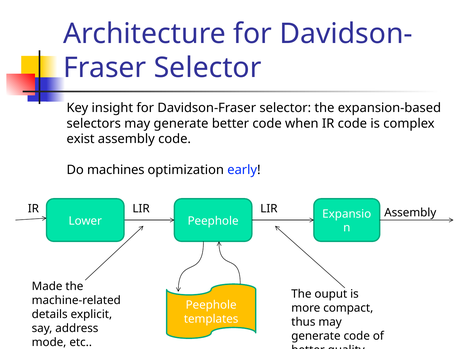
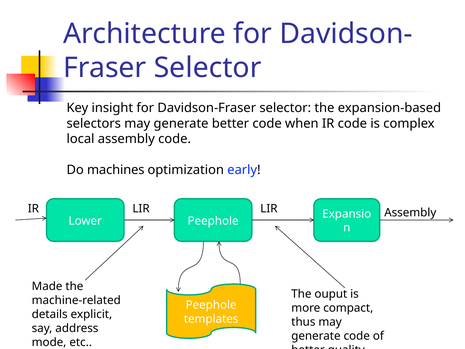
exist: exist -> local (81, 139)
